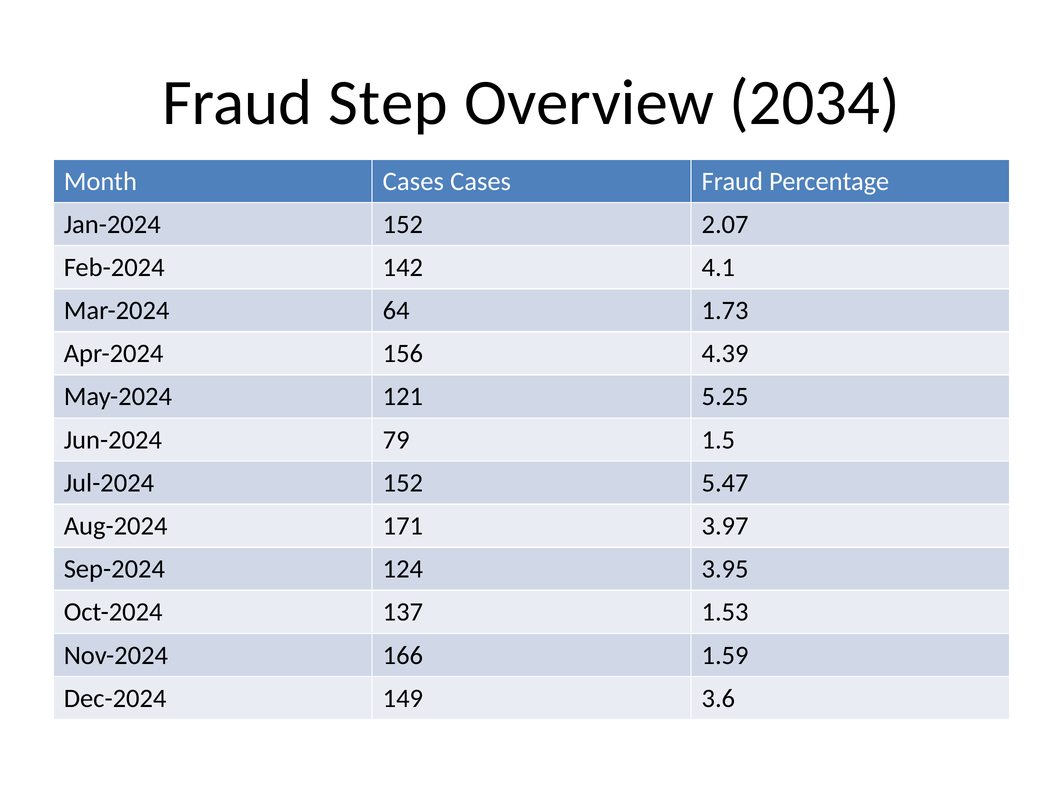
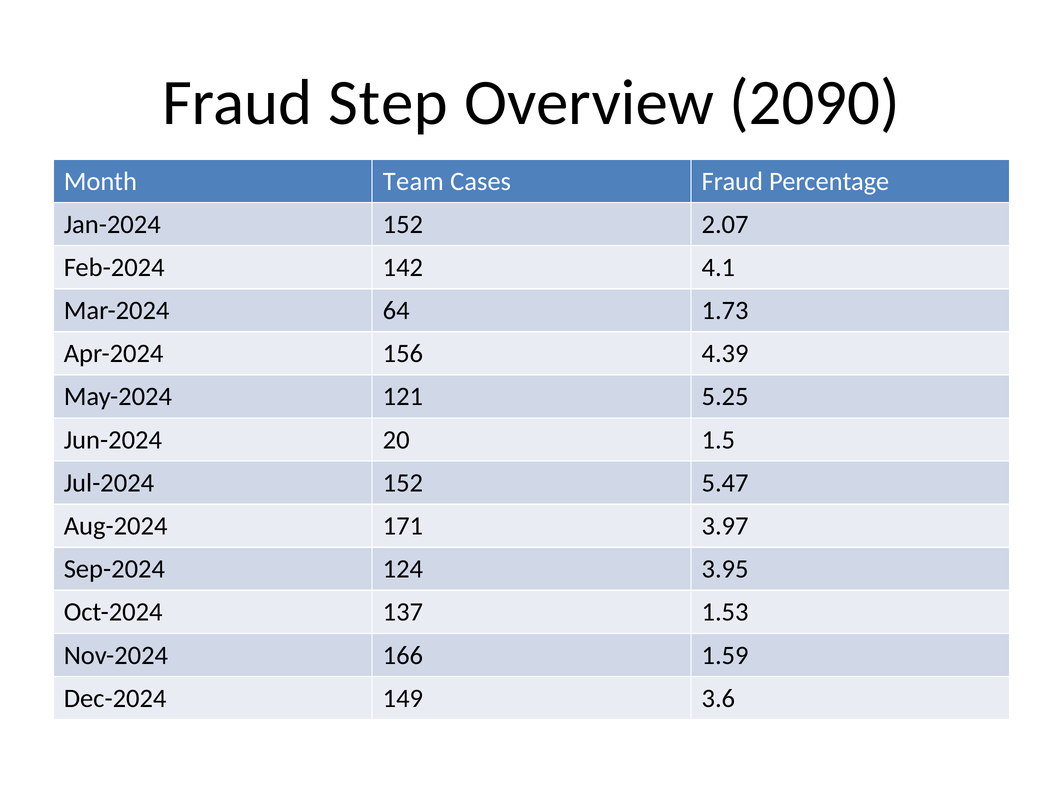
2034: 2034 -> 2090 (814, 103)
Month Cases: Cases -> Team (413, 181)
79: 79 -> 20 (396, 440)
